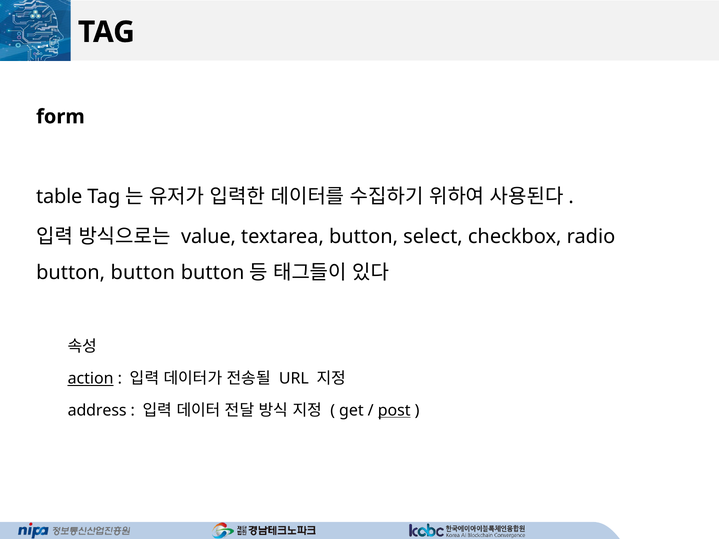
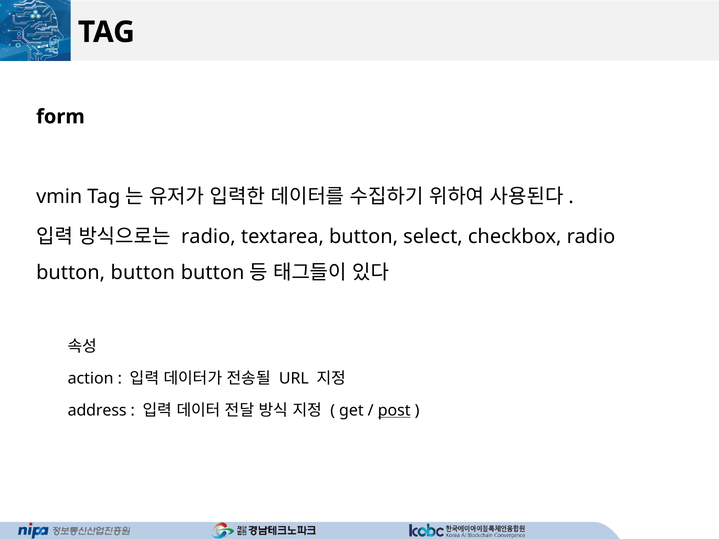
table: table -> vmin (59, 197)
value: value -> radio (208, 237)
action underline: present -> none (91, 379)
